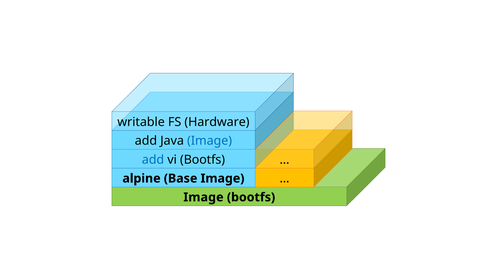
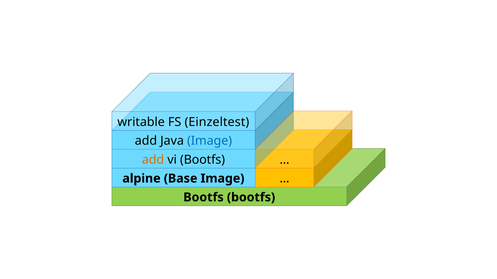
Hardware: Hardware -> Einzeltest (217, 122)
add colour: blue -> orange (153, 160)
Image: Image -> Bootfs (203, 198)
